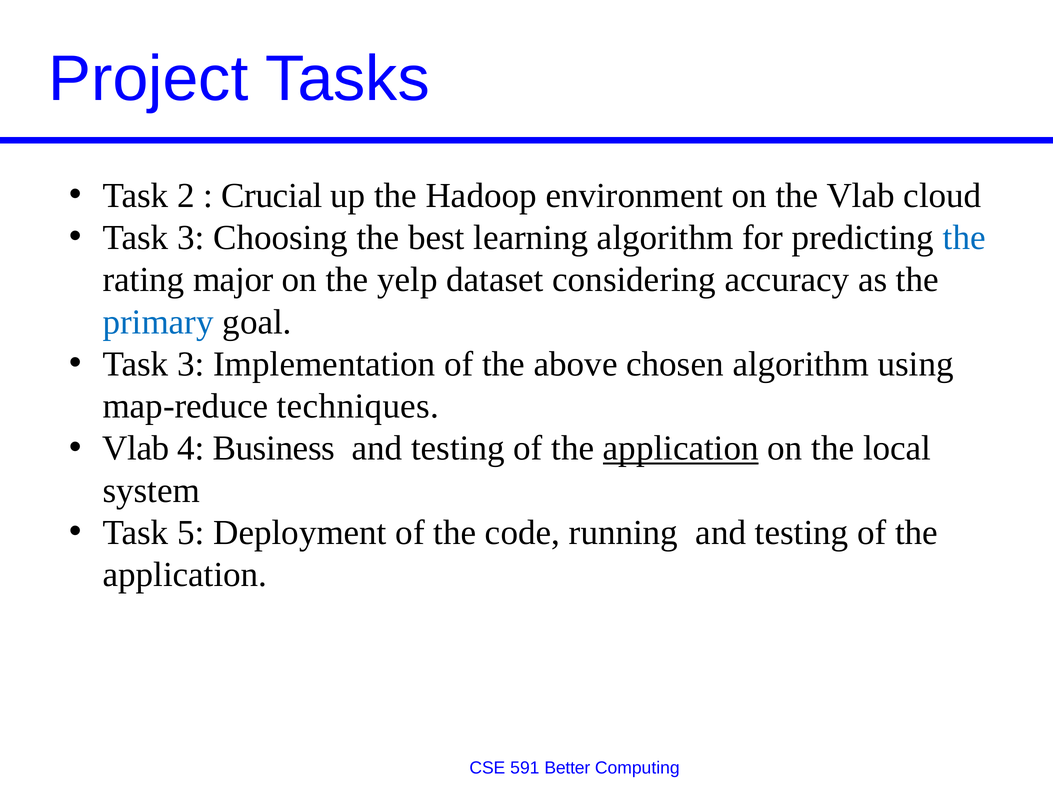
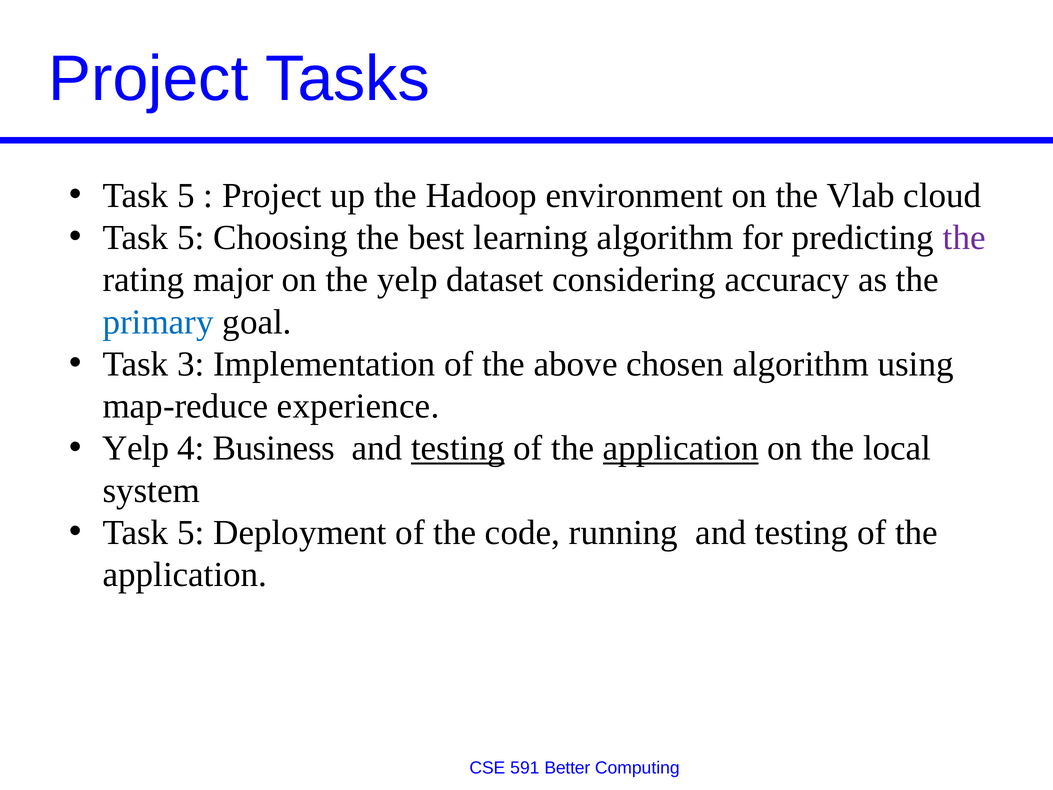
2: 2 -> 5 (186, 196)
Crucial: Crucial -> Project (272, 196)
3: 3 -> 5 (191, 238)
the colour: blue -> purple (964, 238)
techniques: techniques -> experience (358, 406)
Vlab: Vlab -> Yelp (136, 448)
testing underline: none -> present (458, 448)
